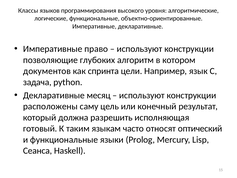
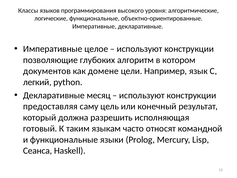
право: право -> целое (96, 49)
спринта: спринта -> домене (103, 71)
задача: задача -> легкий (37, 82)
расположены: расположены -> предоставляя (50, 106)
оптический: оптический -> командной (200, 128)
